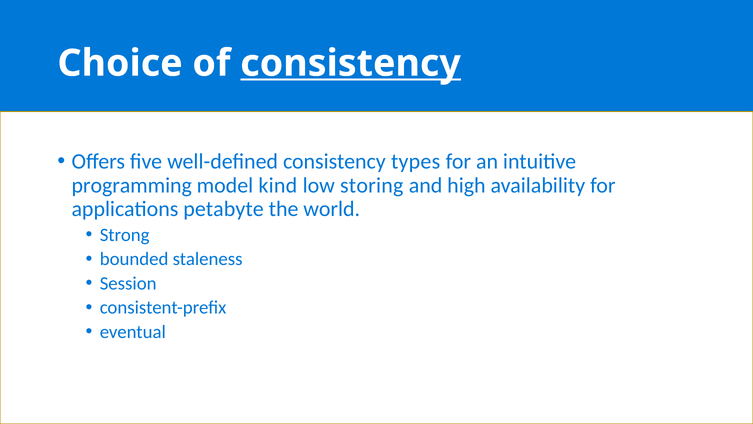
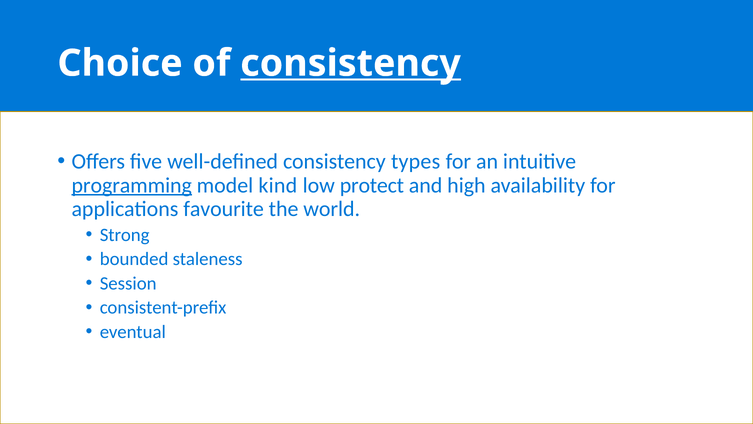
programming underline: none -> present (132, 185)
storing: storing -> protect (372, 185)
petabyte: petabyte -> favourite (224, 209)
